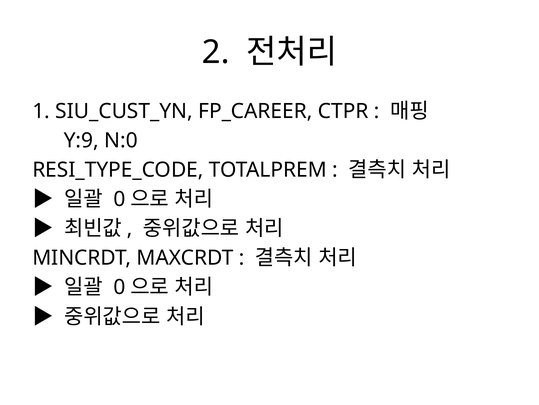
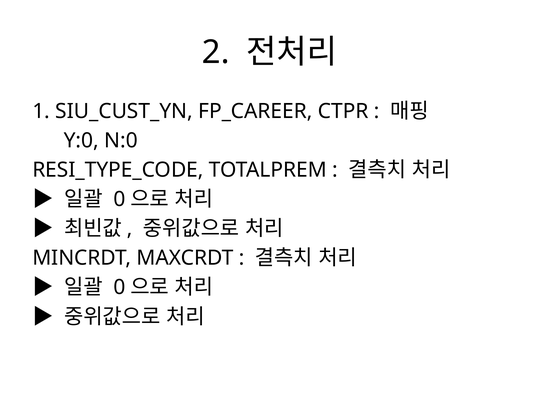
Y:9: Y:9 -> Y:0 (81, 140)
